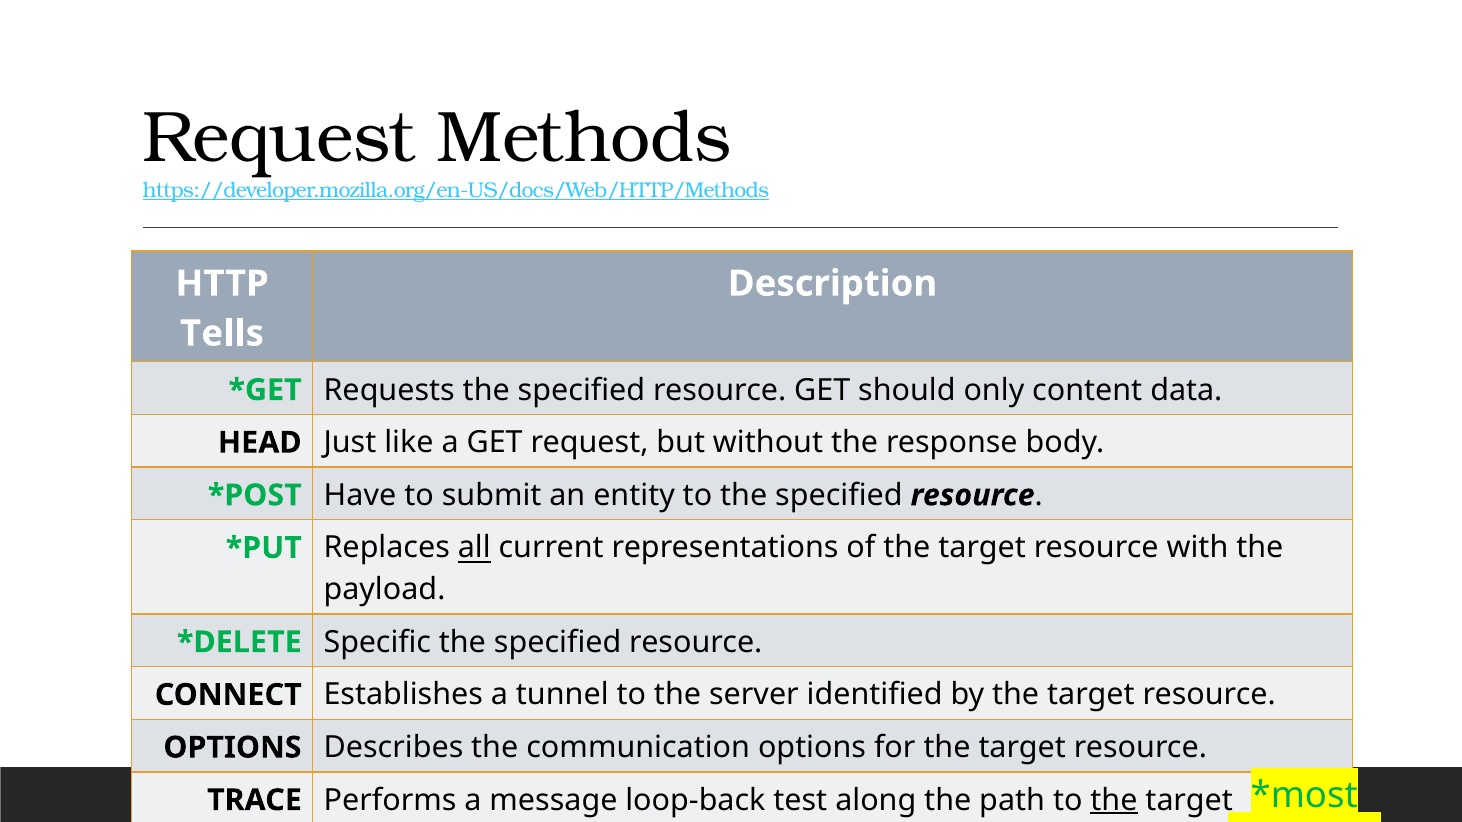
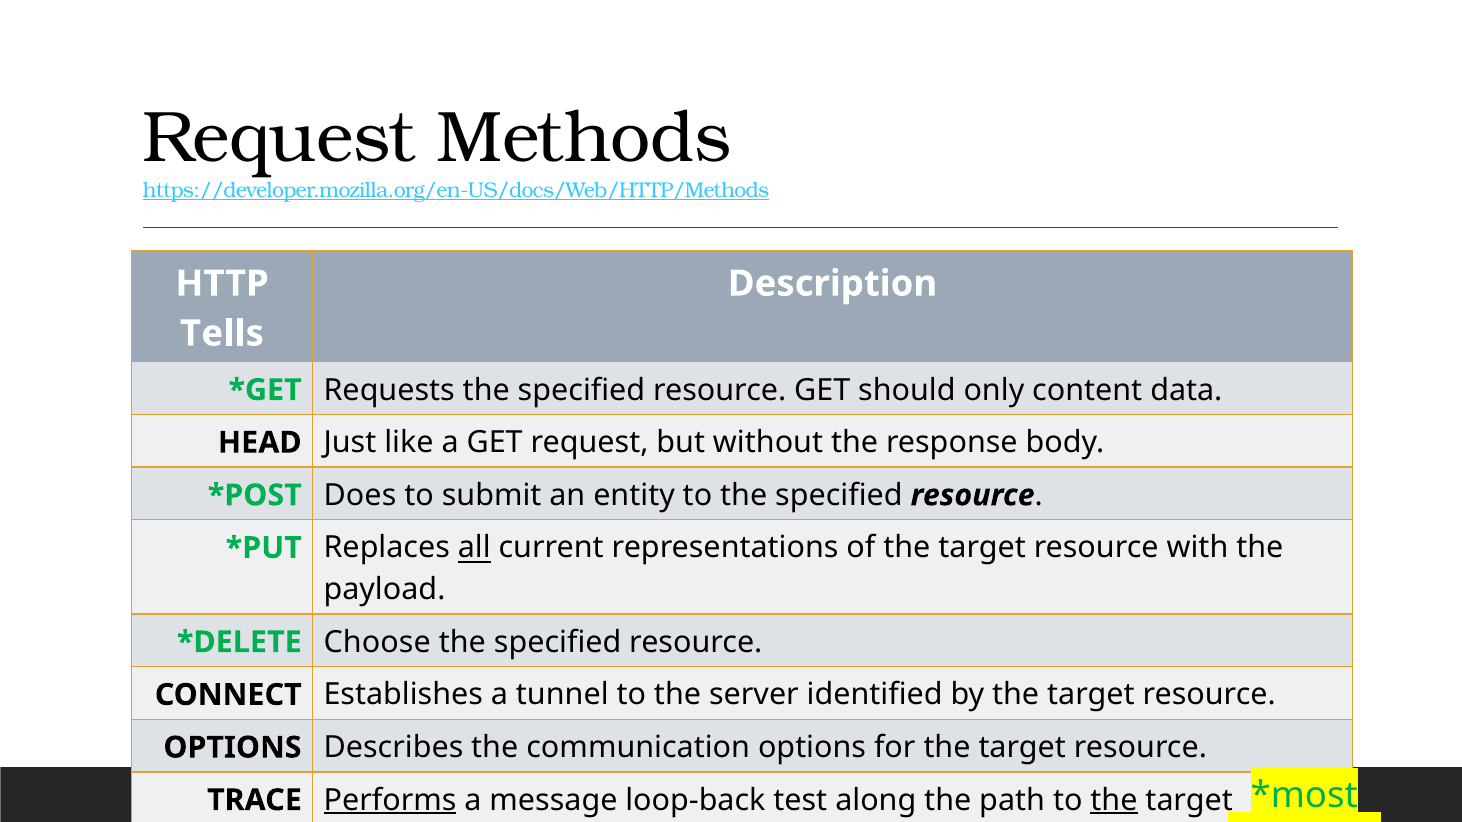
Have: Have -> Does (360, 495)
Specific: Specific -> Choose (377, 642)
Performs underline: none -> present (390, 800)
